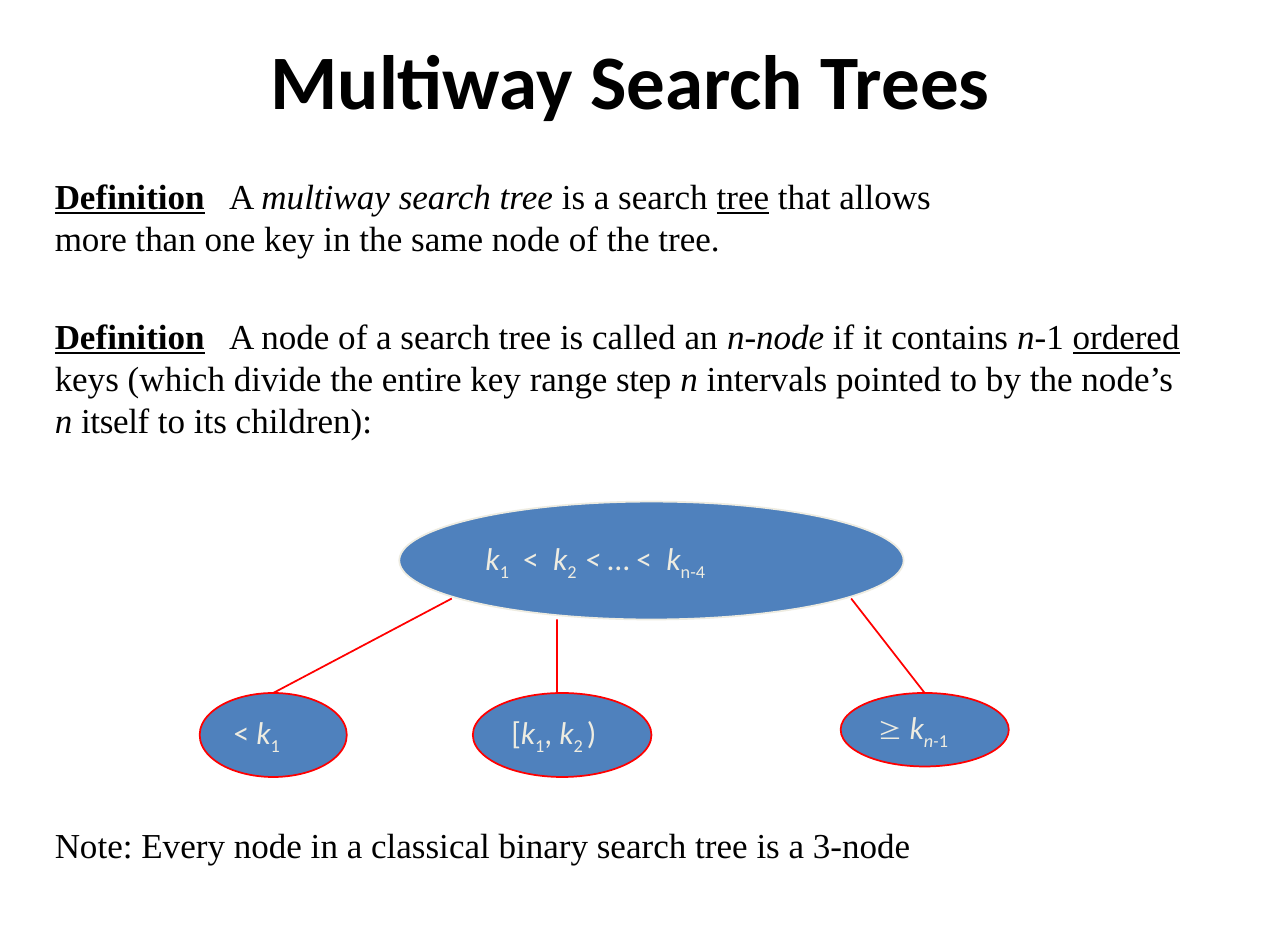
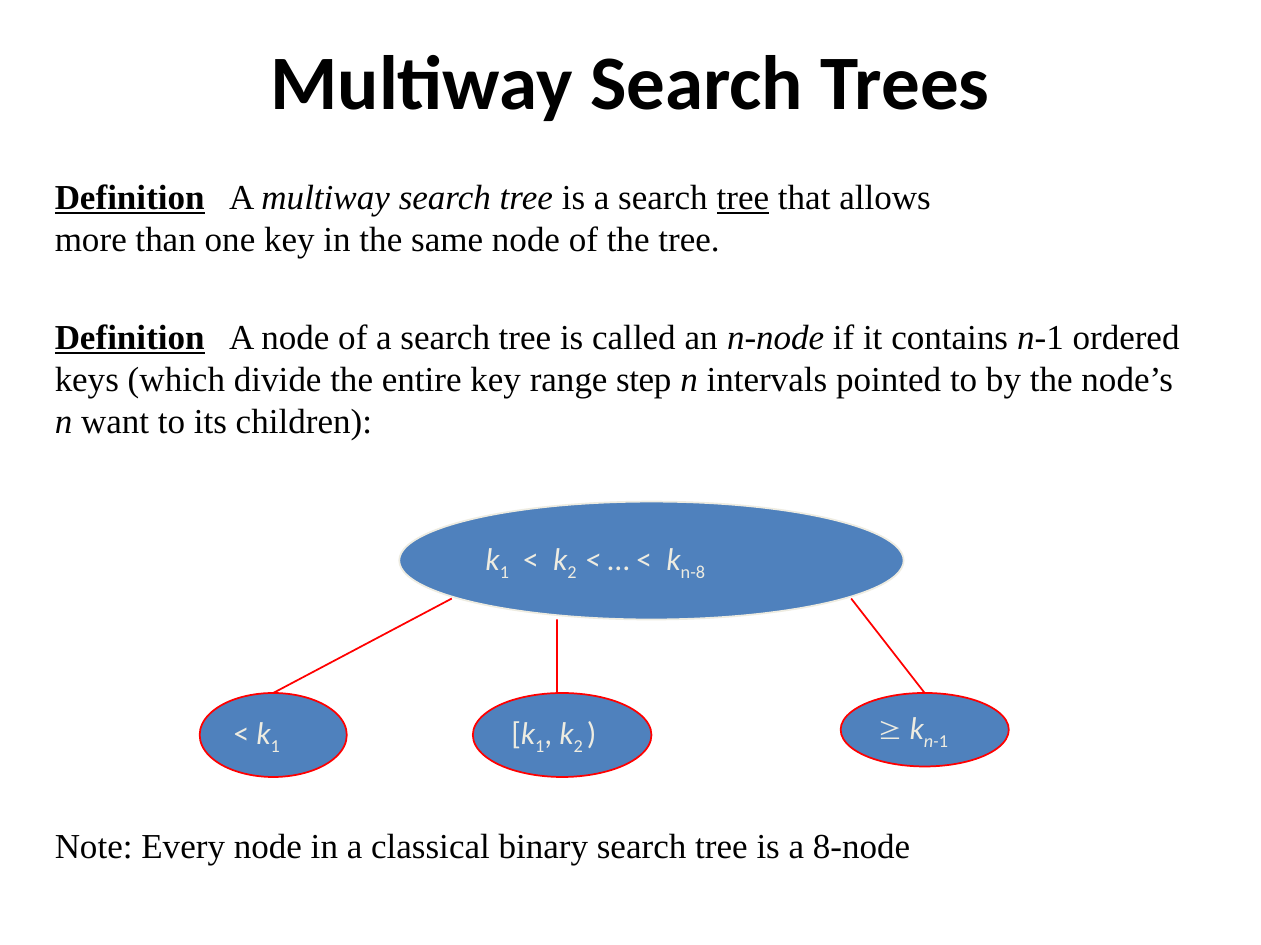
ordered underline: present -> none (1126, 338)
itself: itself -> want (115, 422)
n-4: n-4 -> n-8 (693, 573)
3-node: 3-node -> 8-node (862, 847)
